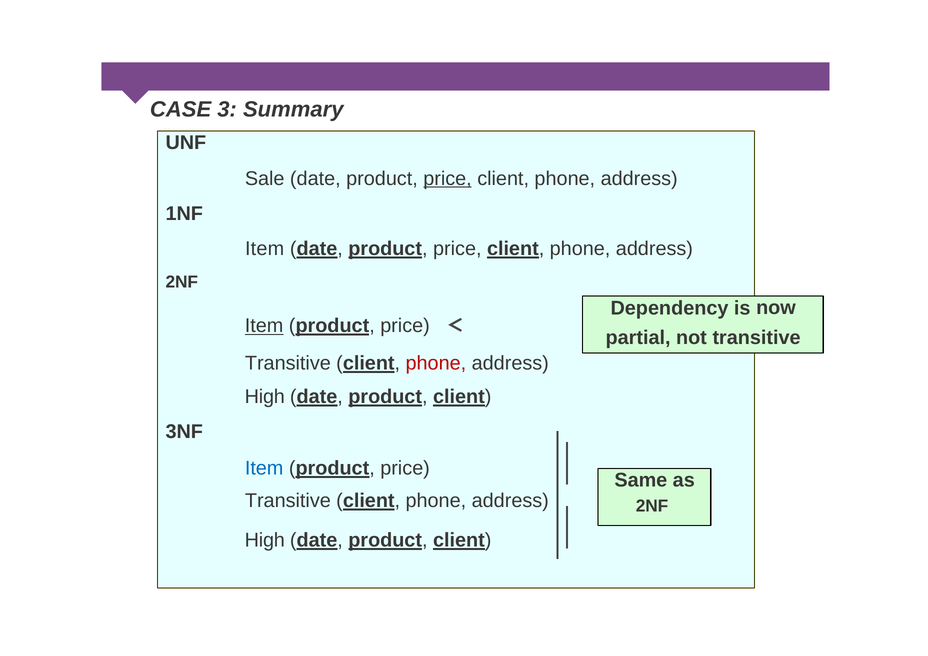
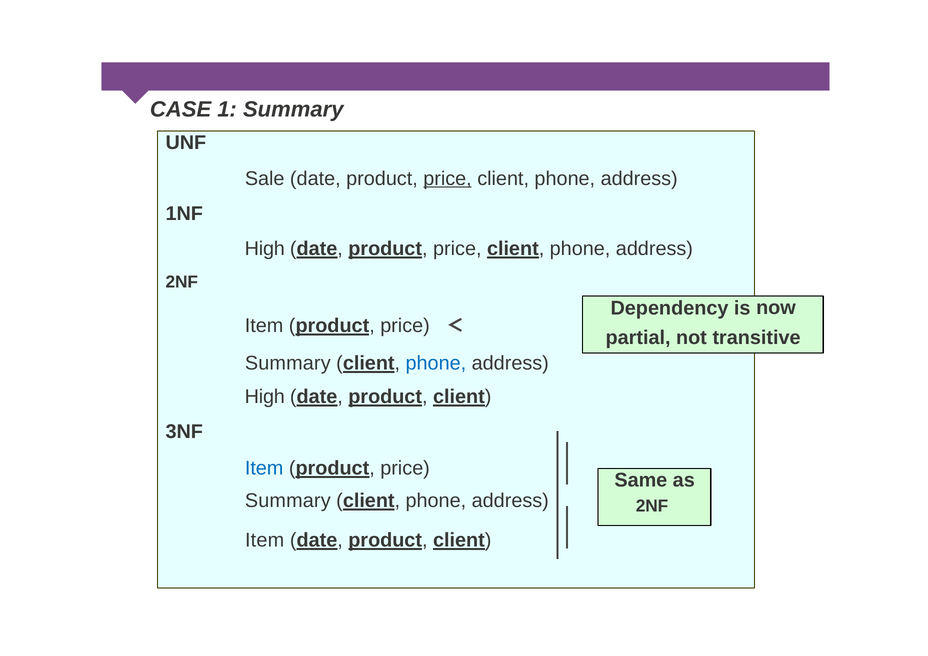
3: 3 -> 1 (227, 109)
Item: Item -> High (265, 249)
Item underline: present -> none (264, 326)
Transitive: Transitive -> Summary (288, 363)
phone colour: red -> blue (436, 363)
Transitive: Transitive -> Summary (288, 501)
High: High -> Item (265, 540)
